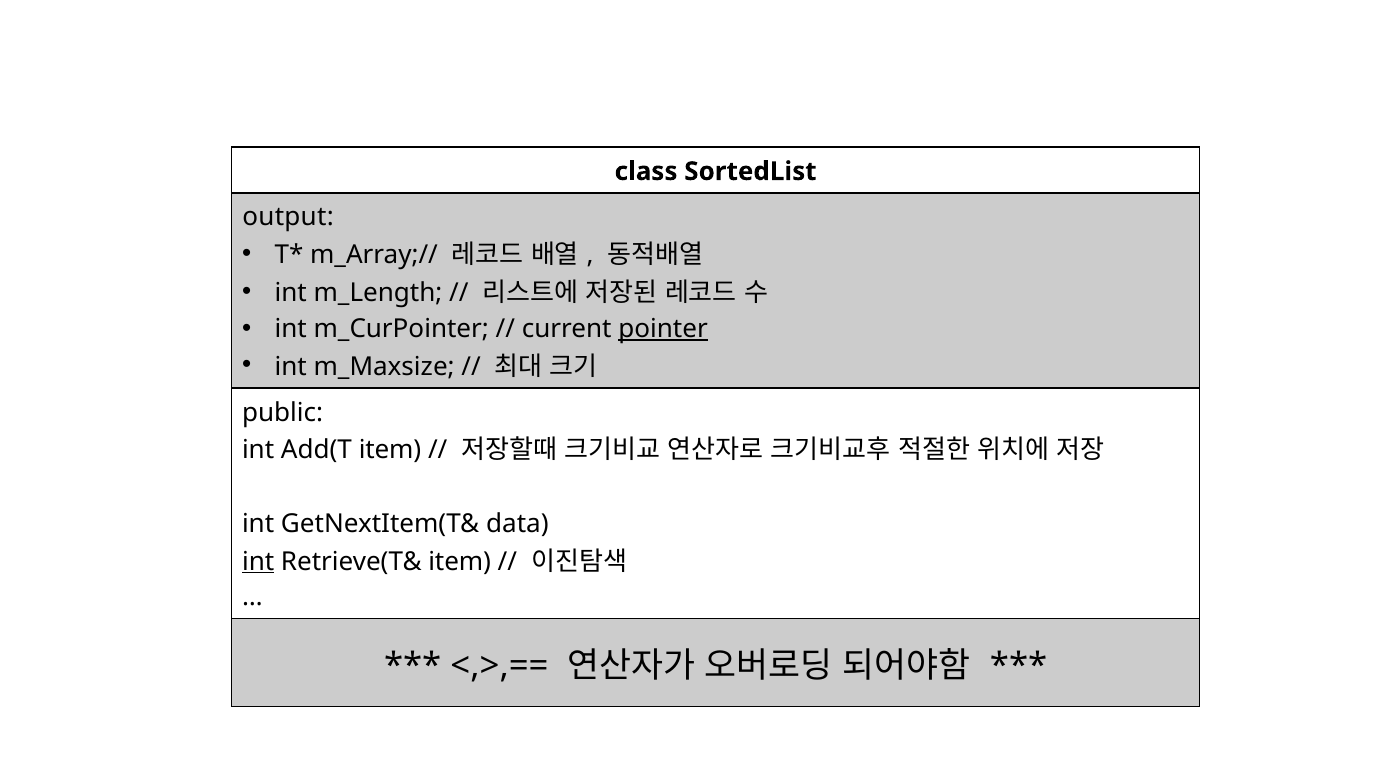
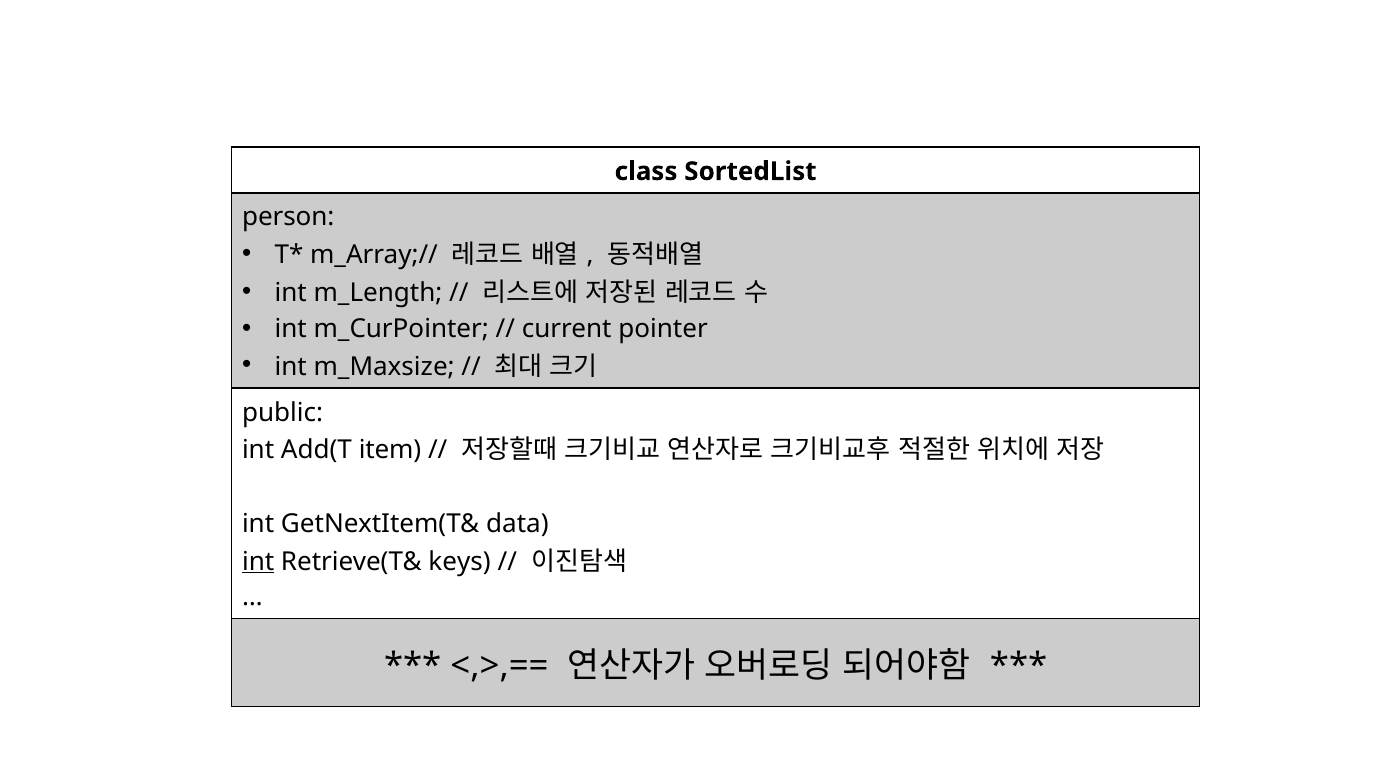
output: output -> person (288, 217)
pointer underline: present -> none (663, 329)
Retrieve(T& item: item -> keys (460, 561)
